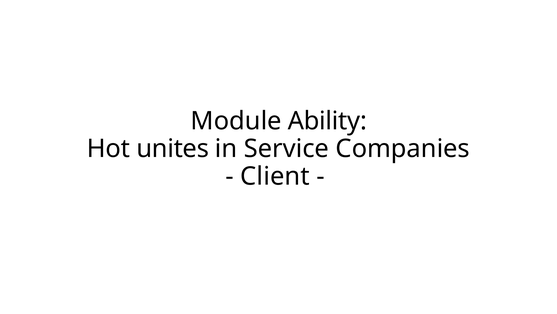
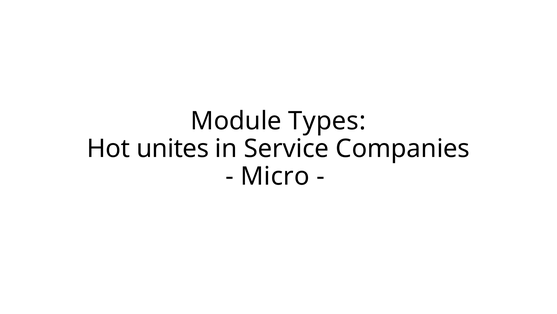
Ability: Ability -> Types (327, 121)
Client: Client -> Micro (275, 176)
